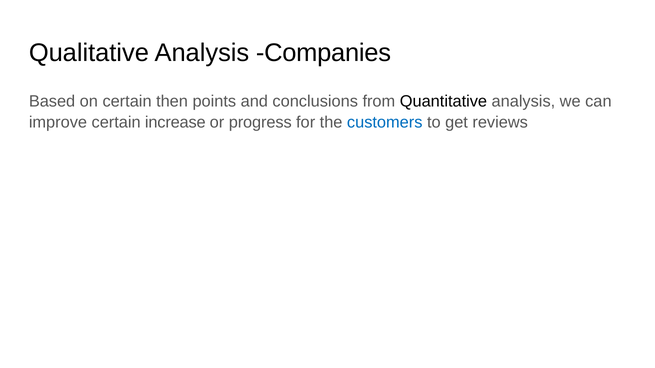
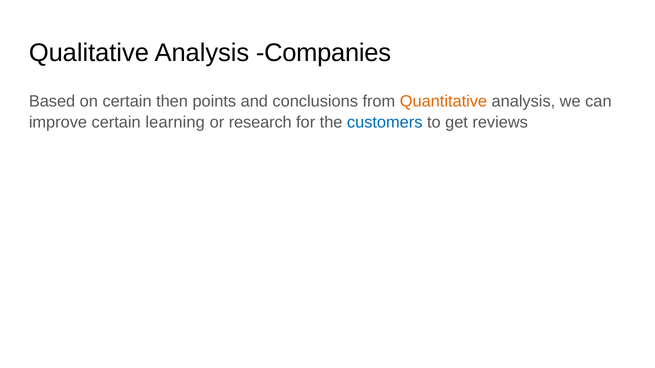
Quantitative colour: black -> orange (443, 101)
increase: increase -> learning (175, 122)
progress: progress -> research (260, 122)
